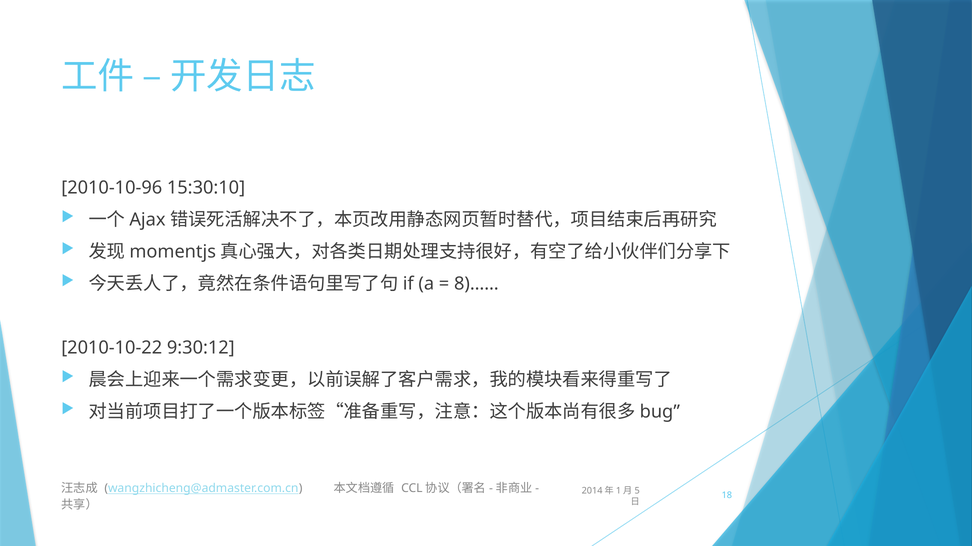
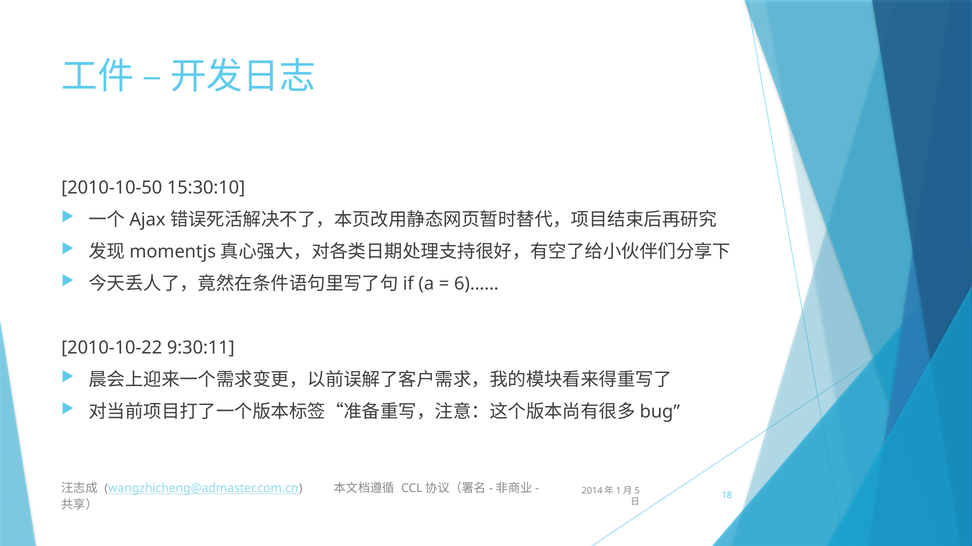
2010-10-96: 2010-10-96 -> 2010-10-50 (112, 188)
8)……: 8)…… -> 6)…… (476, 284)
9:30:12: 9:30:12 -> 9:30:11 (201, 348)
